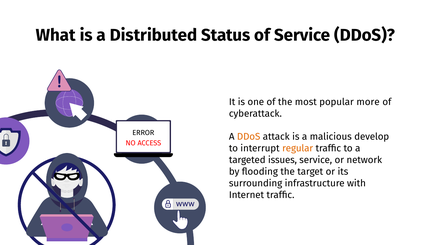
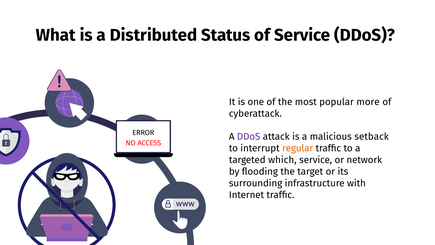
DDoS colour: orange -> purple (249, 137)
develop: develop -> setback (372, 137)
issues: issues -> which (282, 160)
